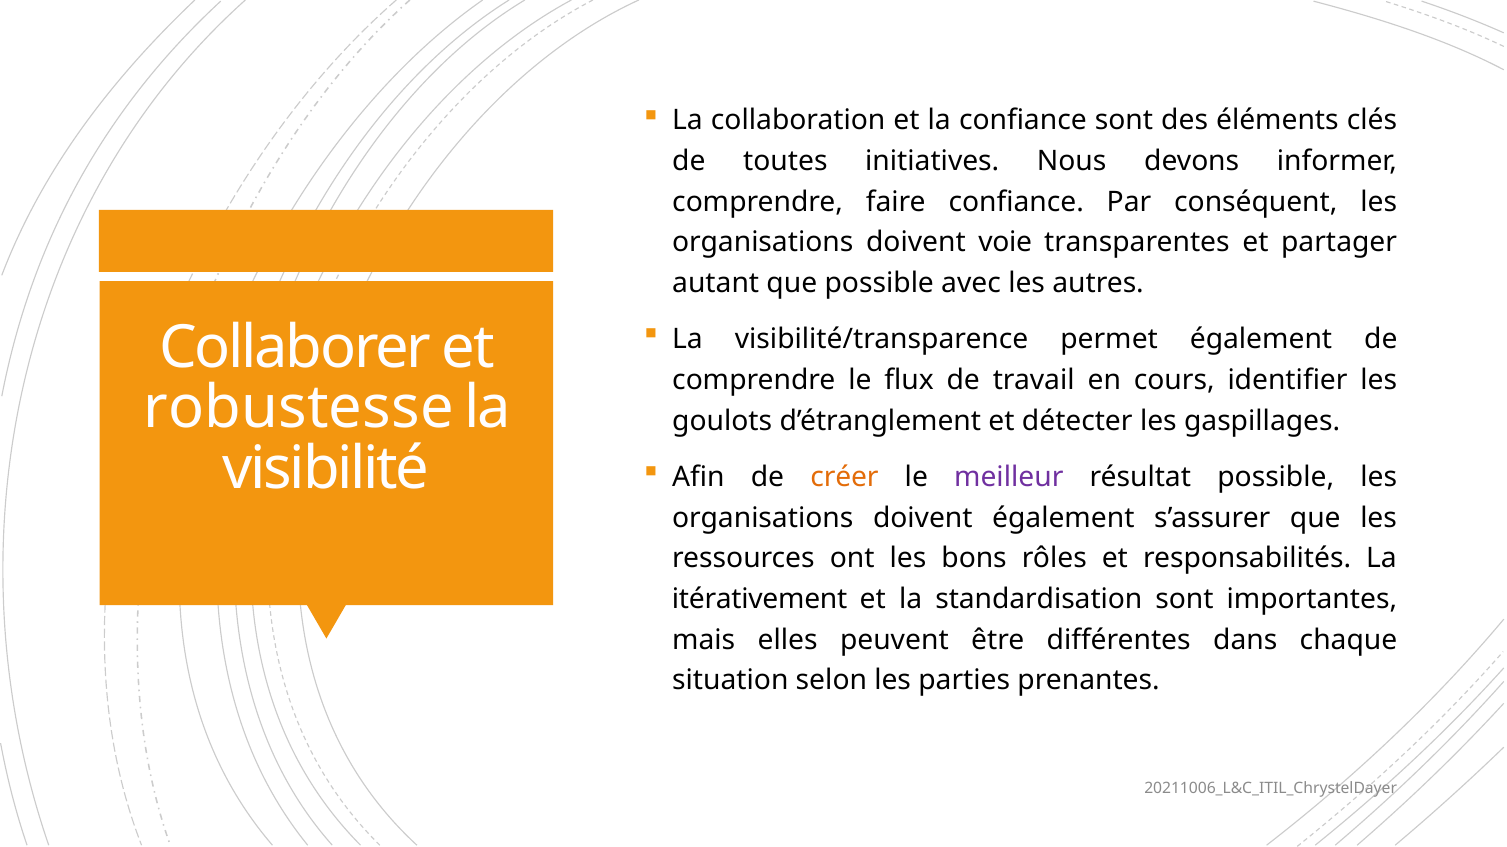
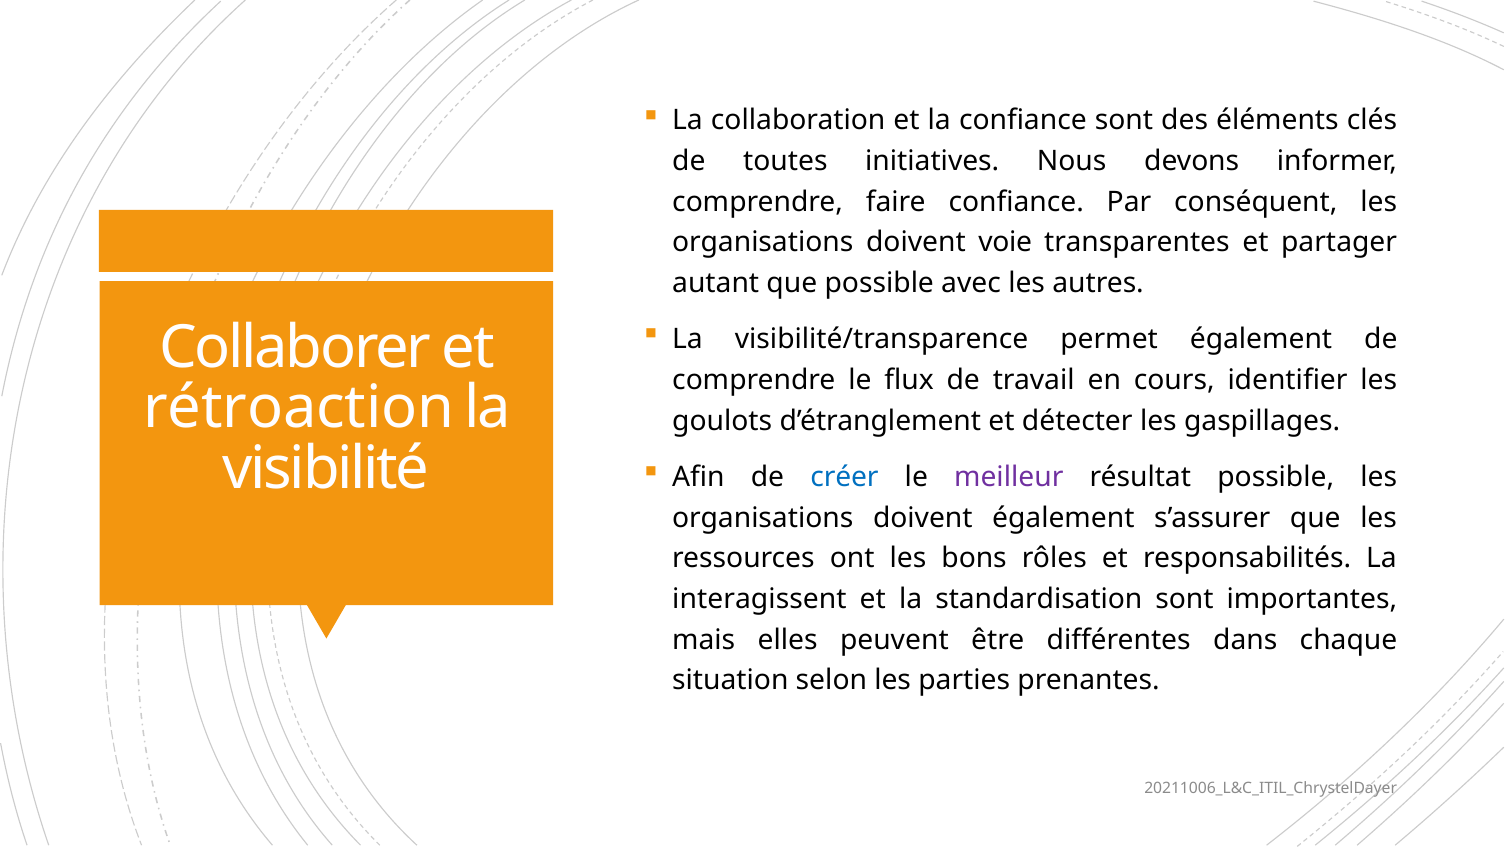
robustesse: robustesse -> rétroaction (299, 409)
créer colour: orange -> blue (845, 478)
itérativement: itérativement -> interagissent (759, 600)
